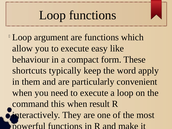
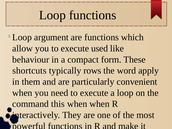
execute easy: easy -> used (100, 48)
keep: keep -> rows (92, 71)
when result: result -> when (100, 104)
